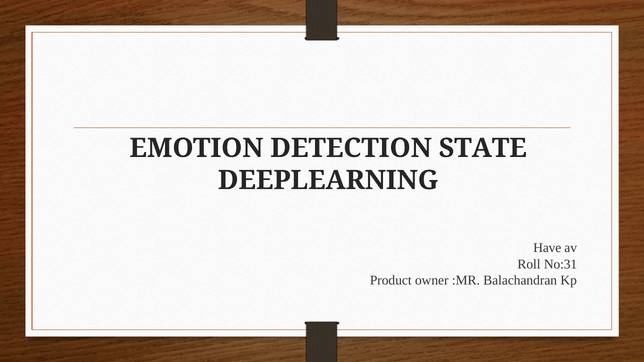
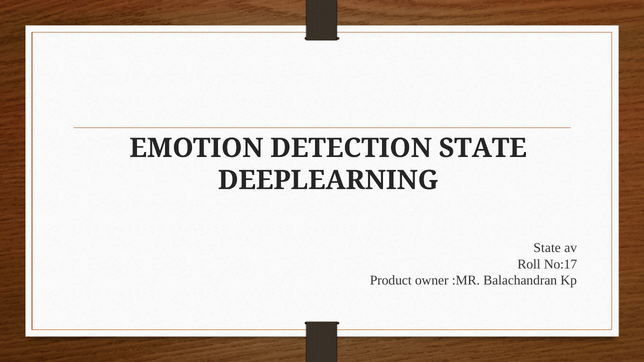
Have: Have -> State (547, 248)
No:31: No:31 -> No:17 (561, 264)
